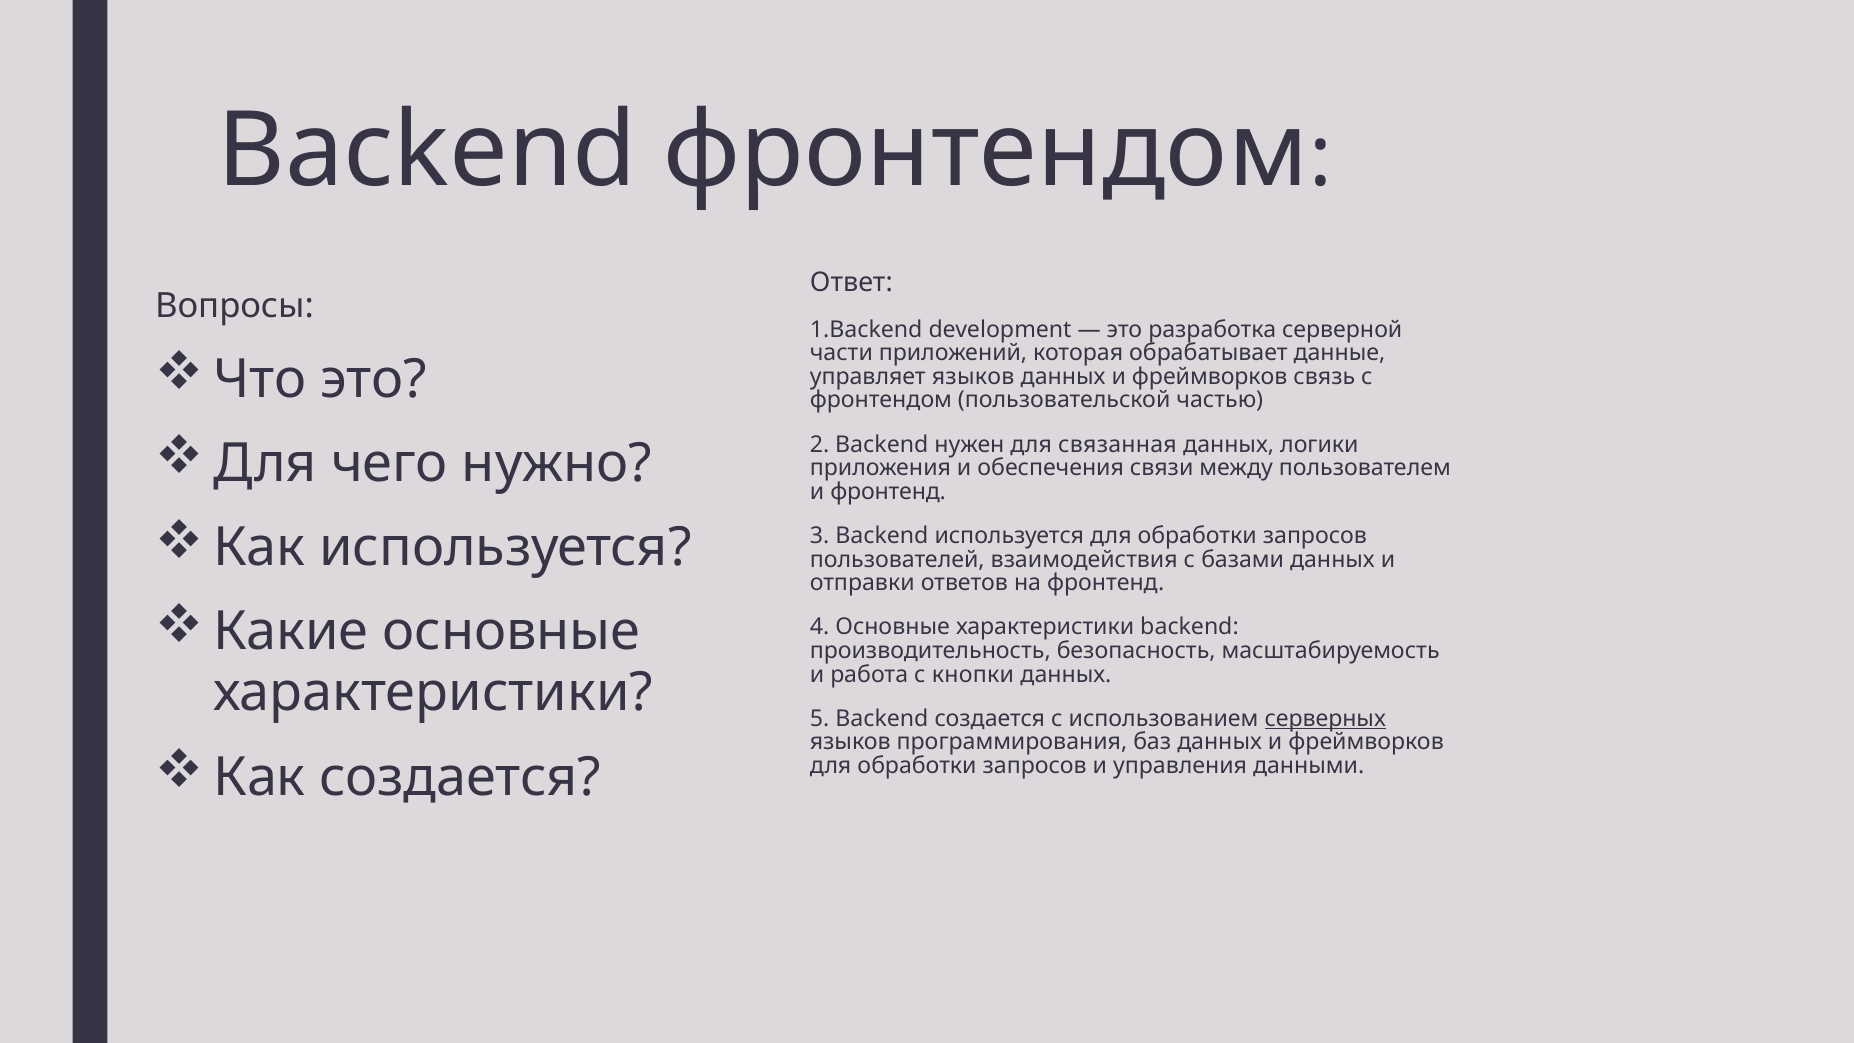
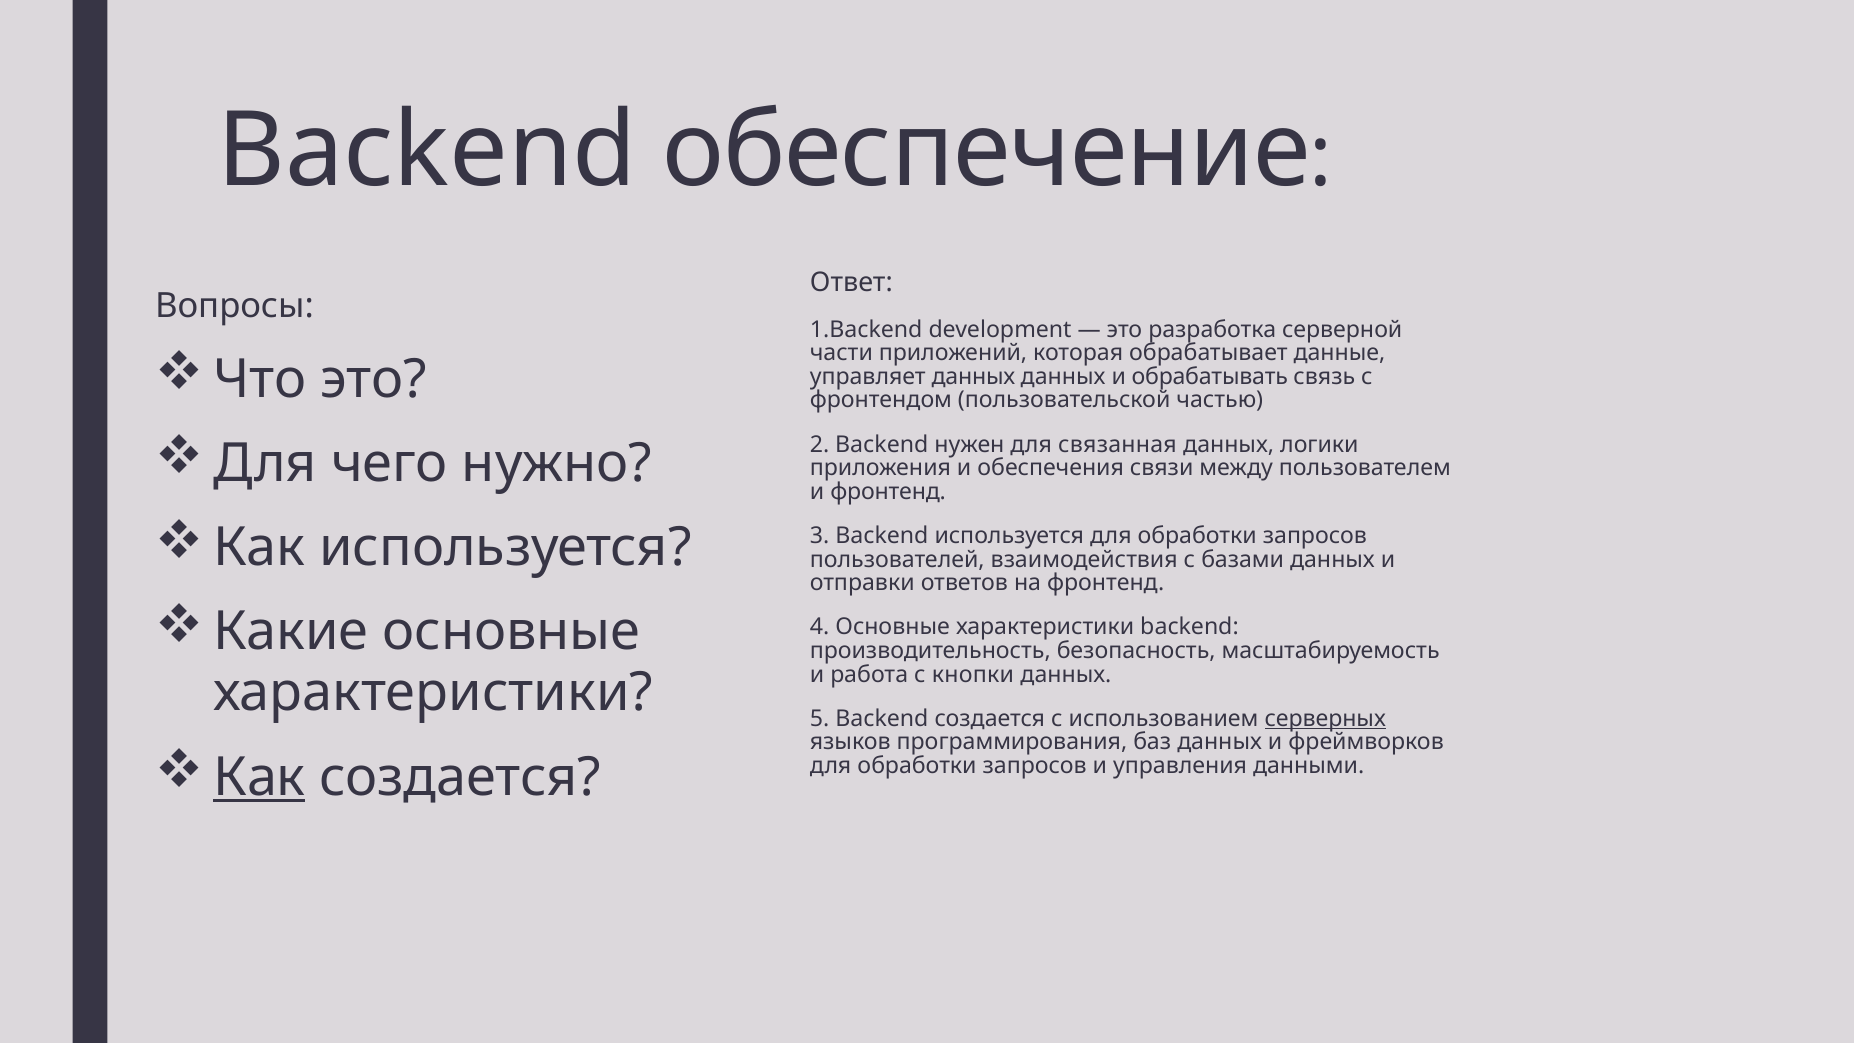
Backend фронтендом: фронтендом -> обеспечение (987, 151)
управляет языков: языков -> данных (973, 377)
фреймворков: фреймворков -> обрабатывать (1210, 377)
Как underline: none -> present (260, 777)
